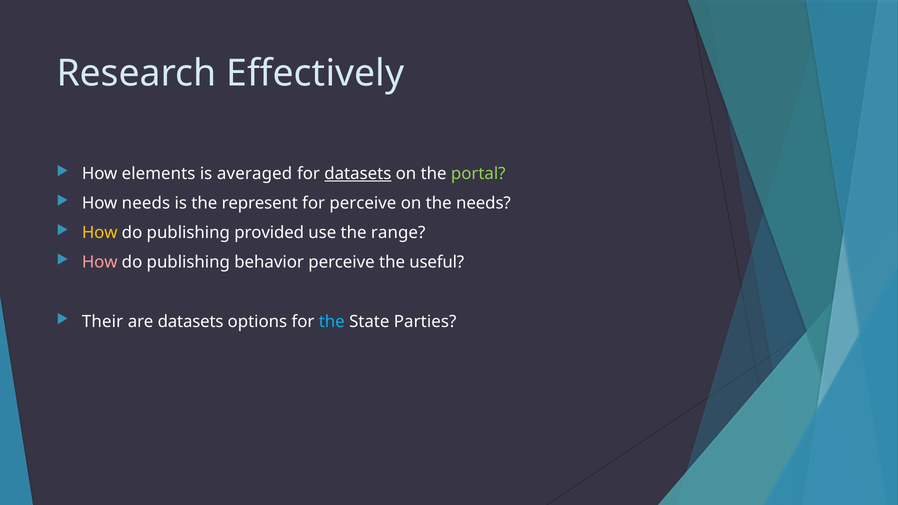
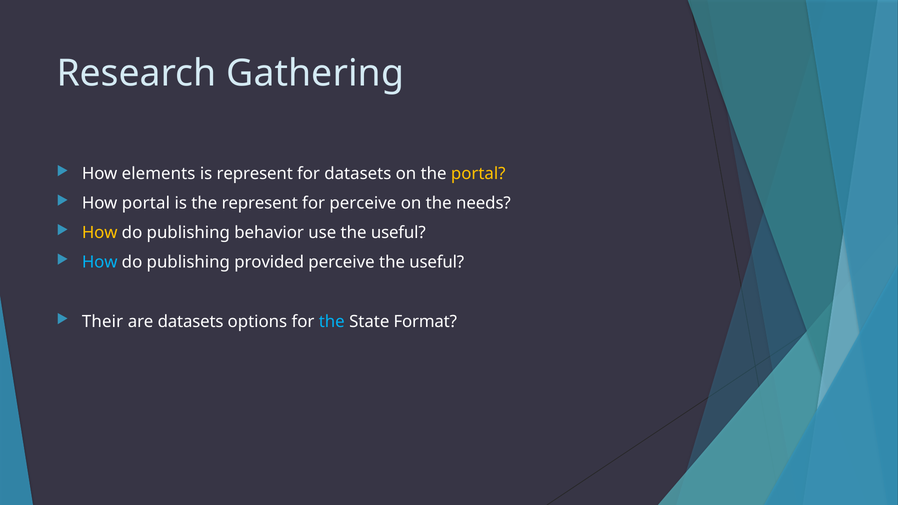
Effectively: Effectively -> Gathering (315, 73)
is averaged: averaged -> represent (255, 174)
datasets underline: present -> none (358, 174)
portal colour: light green -> yellow (478, 174)
How needs: needs -> portal (146, 203)
provided: provided -> behavior (269, 233)
use the range: range -> useful (398, 233)
How colour: pink -> light blue (100, 262)
behavior: behavior -> provided (269, 262)
Parties: Parties -> Format (425, 322)
